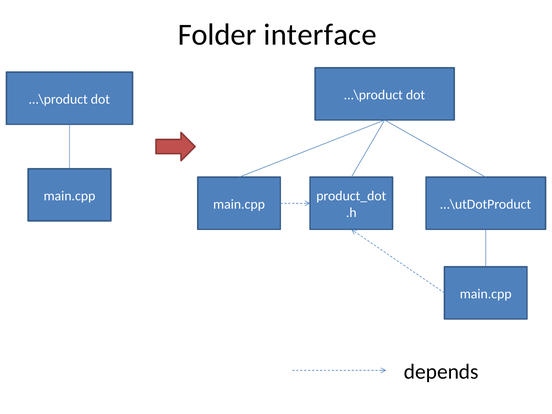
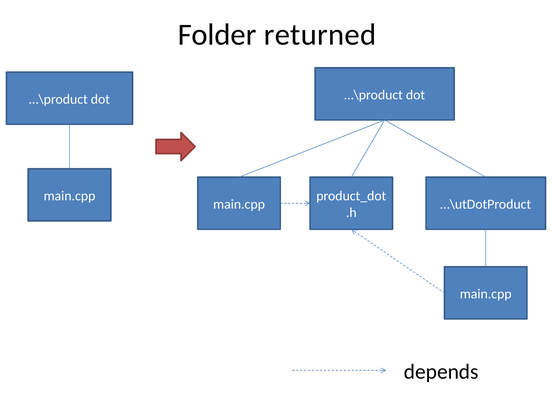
interface: interface -> returned (320, 35)
